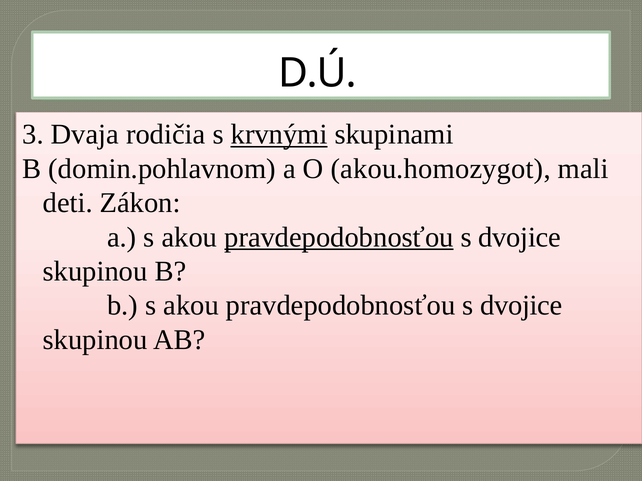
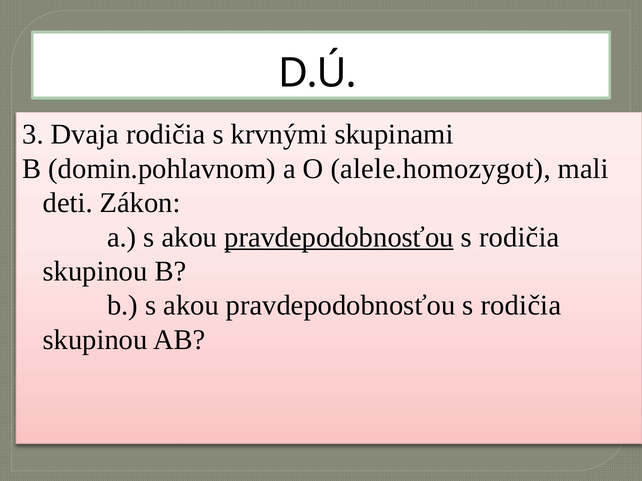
krvnými underline: present -> none (279, 135)
akou.homozygot: akou.homozygot -> alele.homozygot (441, 169)
dvojice: dvojice -> rodičia (519, 237)
dvojice: dvojice -> rodičia (521, 306)
